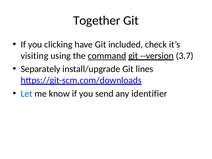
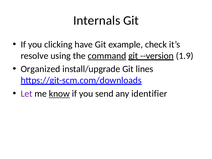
Together: Together -> Internals (97, 21)
included: included -> example (126, 44)
visiting: visiting -> resolve (35, 56)
3.7: 3.7 -> 1.9 (185, 56)
Separately: Separately -> Organized (40, 69)
Let colour: blue -> purple (27, 94)
know underline: none -> present (59, 94)
